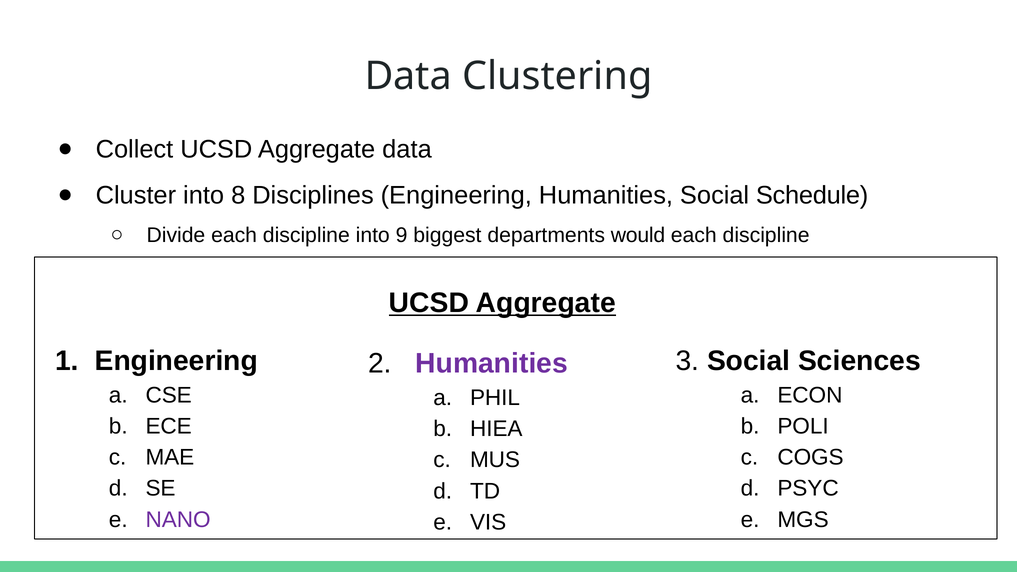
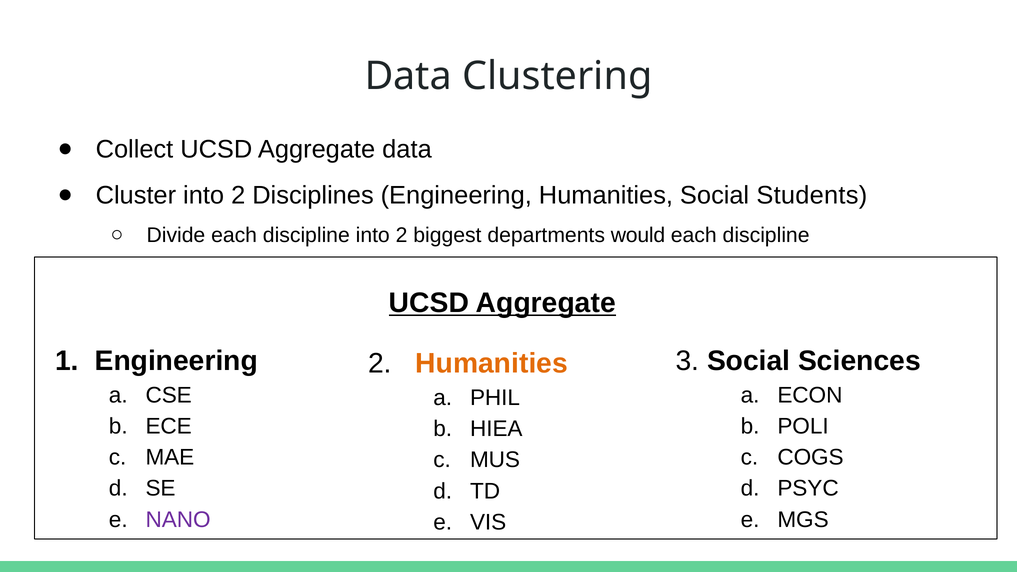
Cluster into 8: 8 -> 2 (238, 195)
Schedule: Schedule -> Students (812, 195)
discipline into 9: 9 -> 2 (402, 236)
Humanities colour: purple -> orange (492, 364)
